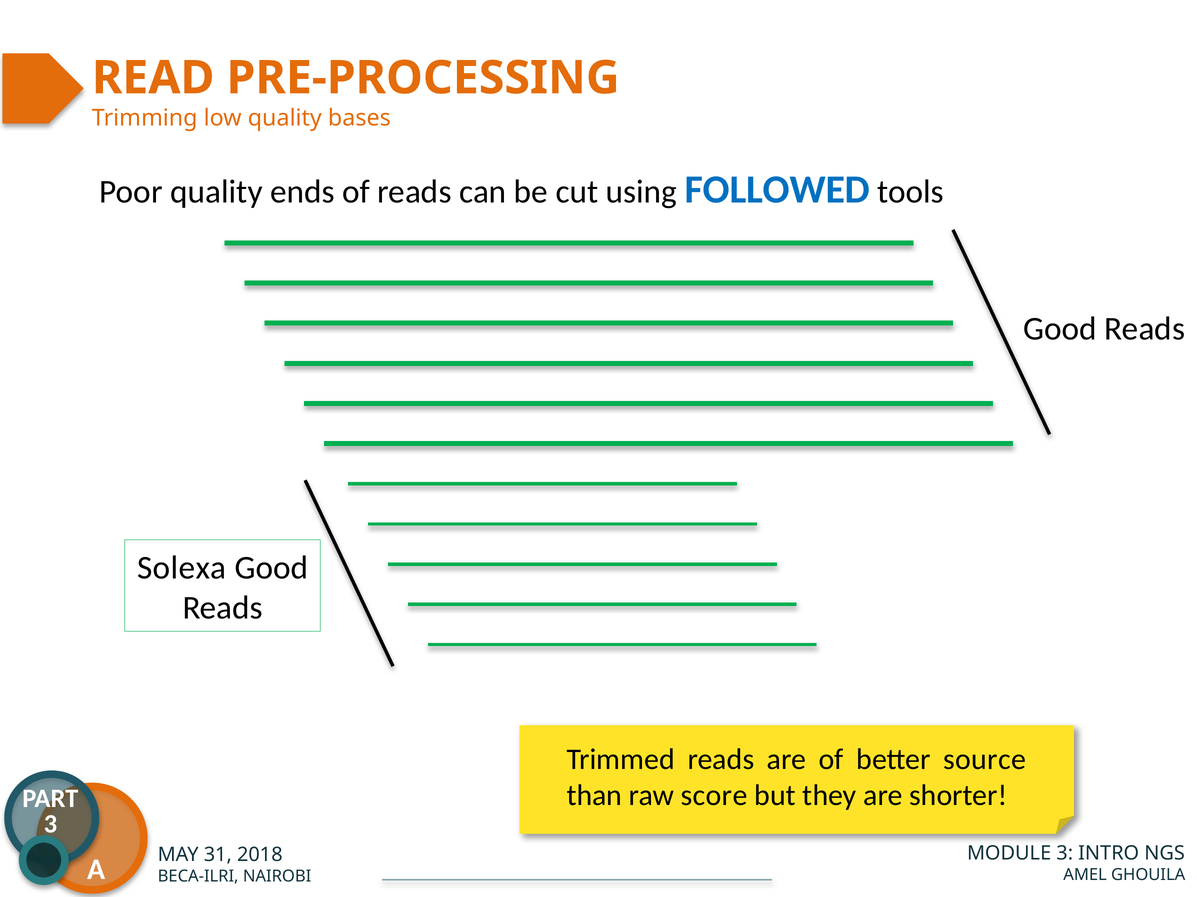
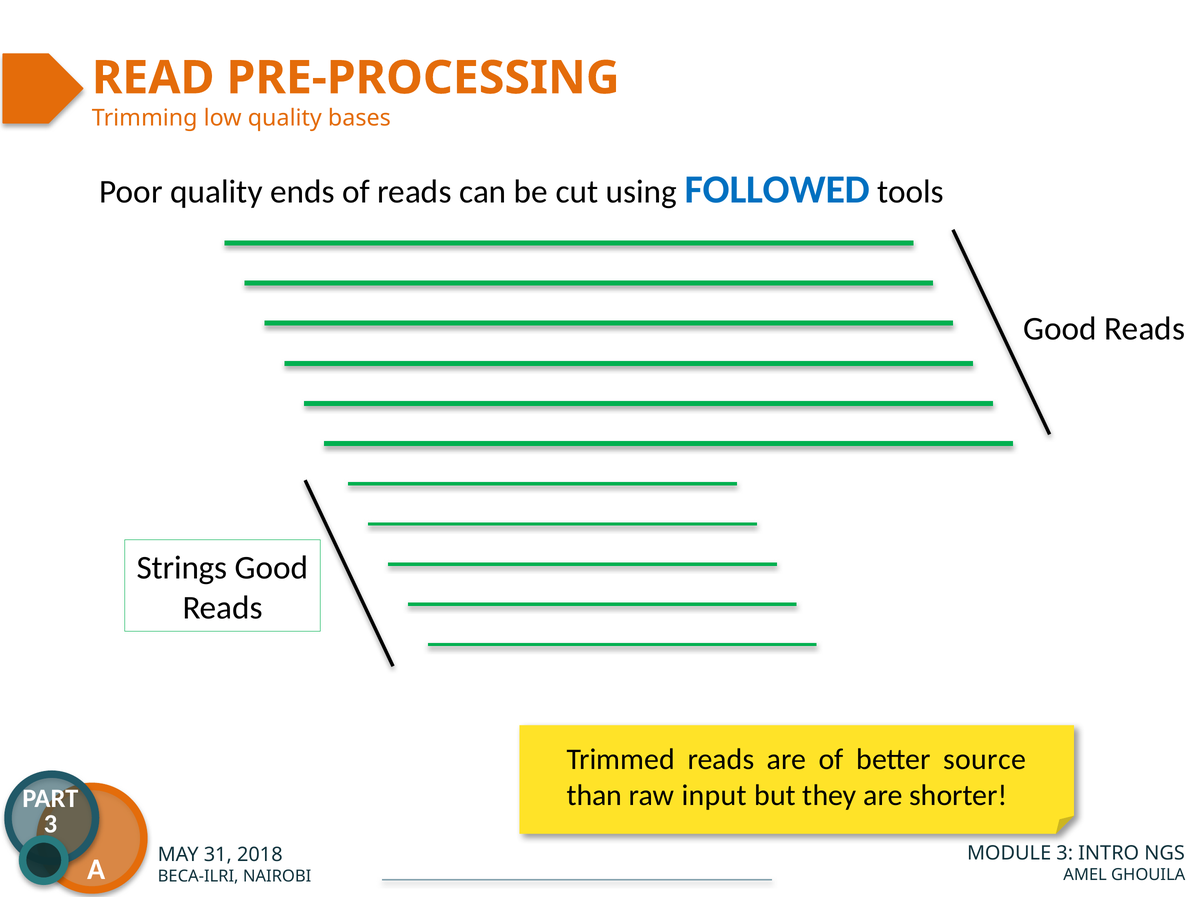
Solexa: Solexa -> Strings (182, 568)
score: score -> input (714, 796)
